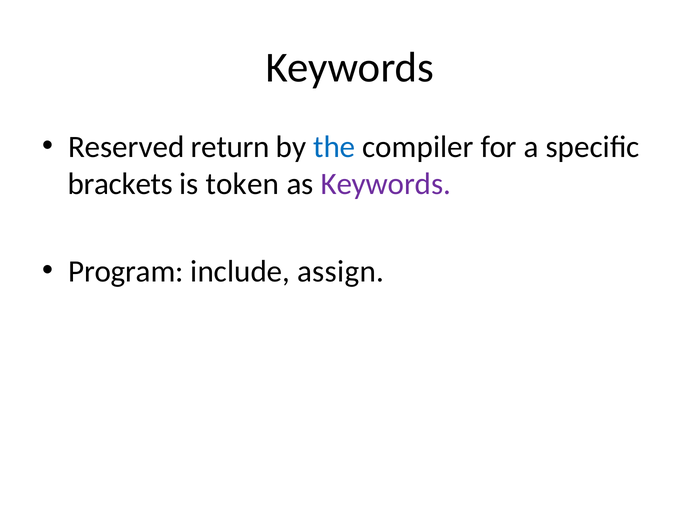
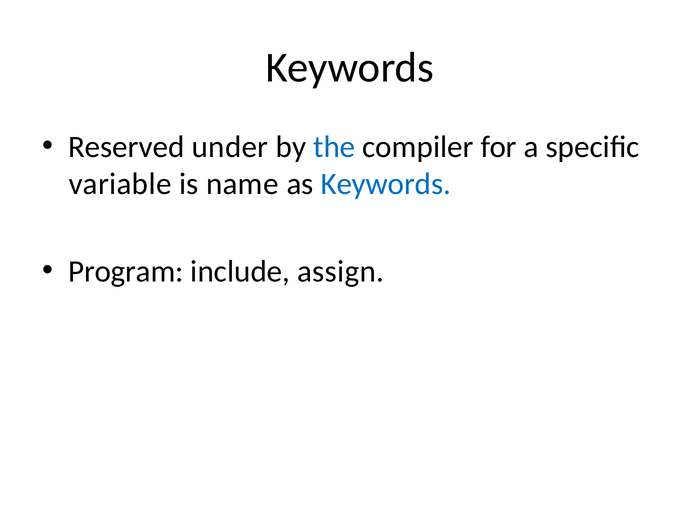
return: return -> under (230, 147)
brackets: brackets -> variable (120, 184)
token: token -> name (242, 184)
Keywords colour: purple -> blue (386, 184)
